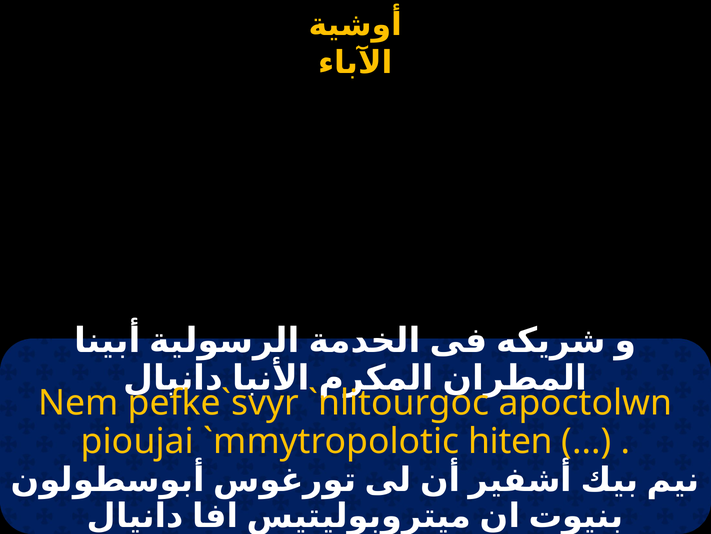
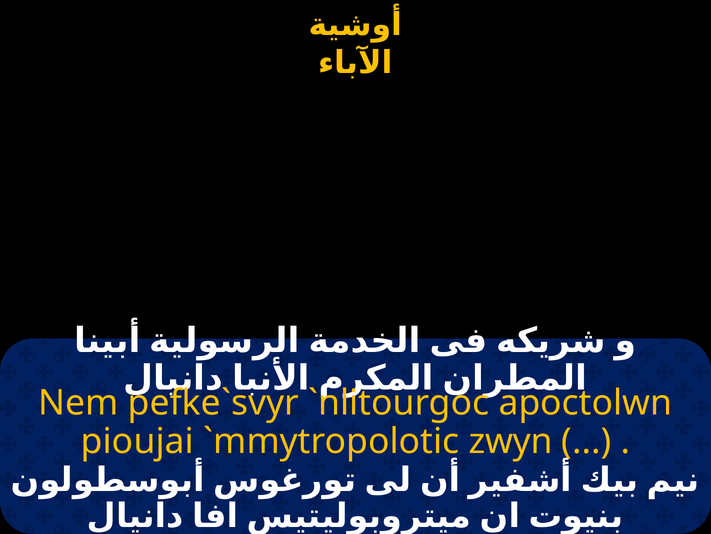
hiten: hiten -> zwyn (511, 441)
